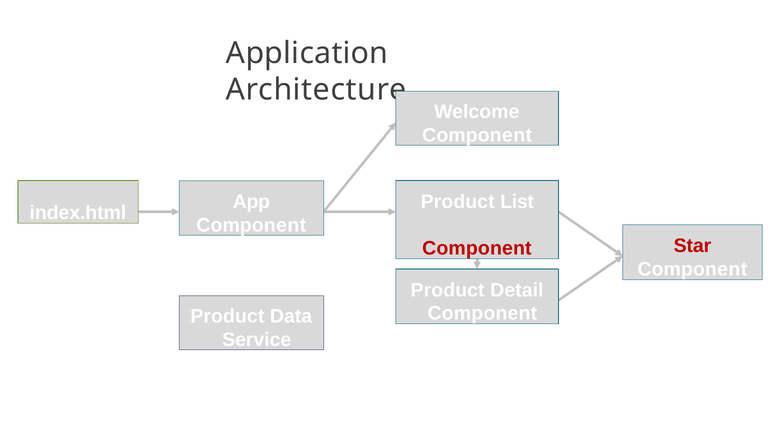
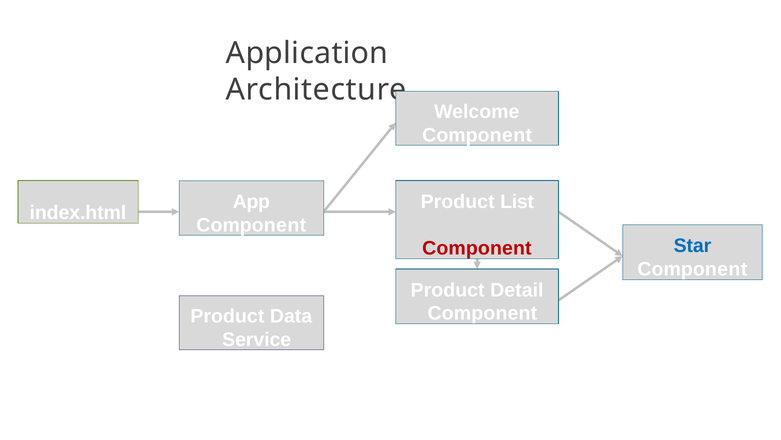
Star colour: red -> blue (692, 246)
